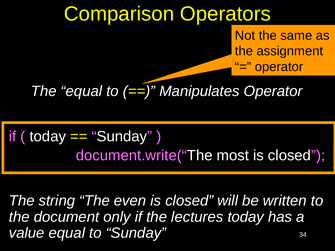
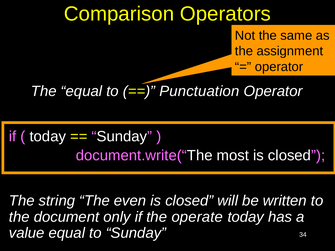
Manipulates: Manipulates -> Punctuation (199, 91)
lectures: lectures -> operate (197, 217)
